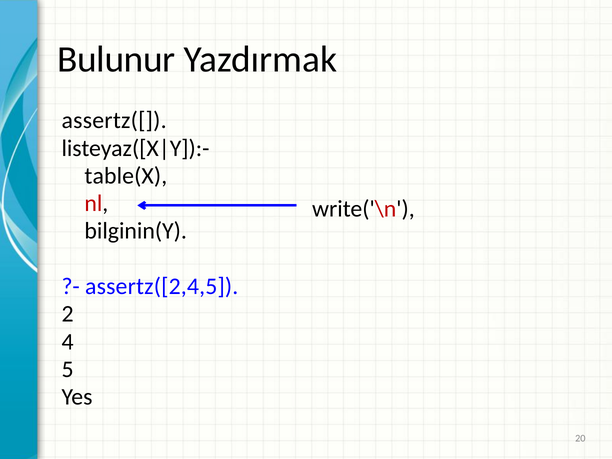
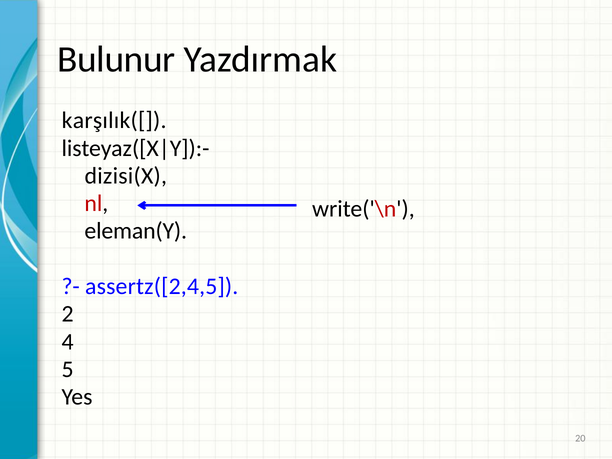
assertz([: assertz([ -> karşılık([ (114, 121)
table(X: table(X -> dizisi(X (126, 176)
bilginin(Y: bilginin(Y -> eleman(Y (136, 231)
